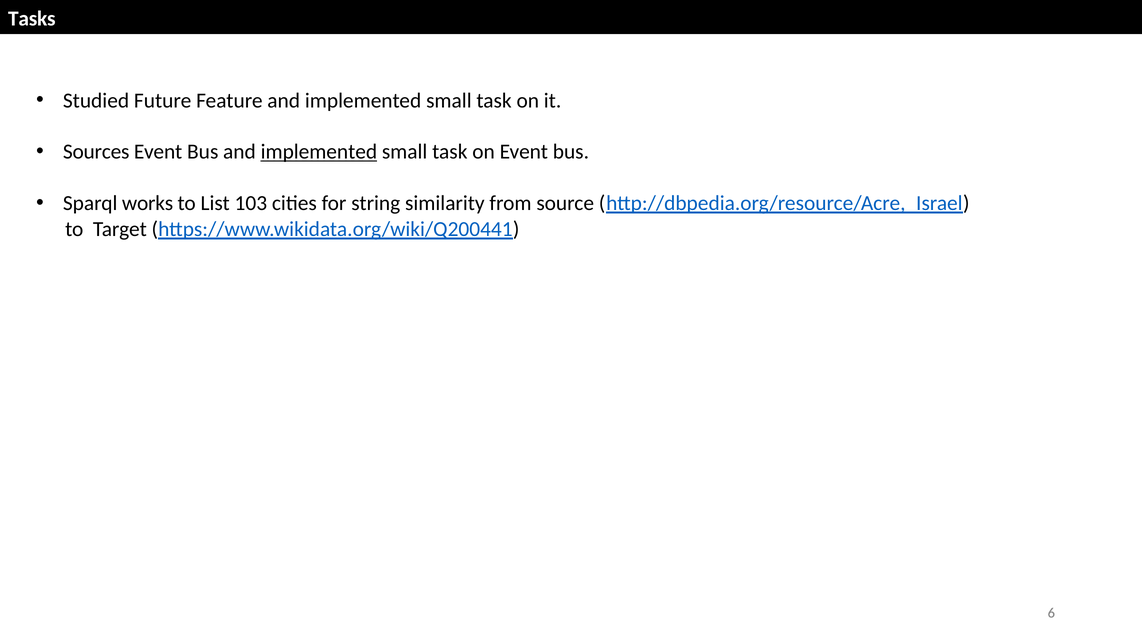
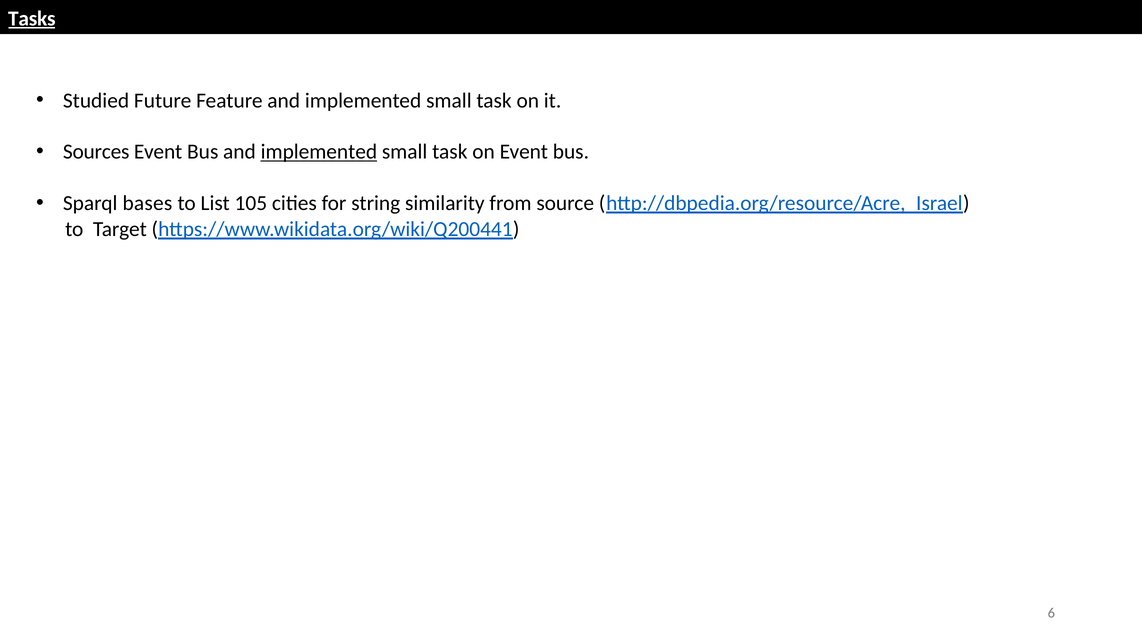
Tasks underline: none -> present (32, 19)
works: works -> bases (147, 203)
103: 103 -> 105 (251, 203)
